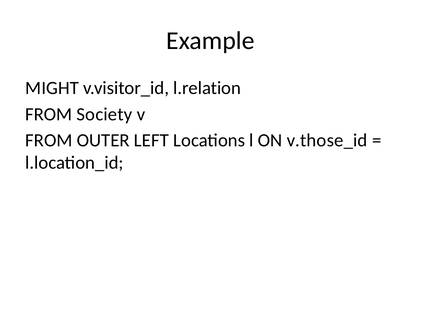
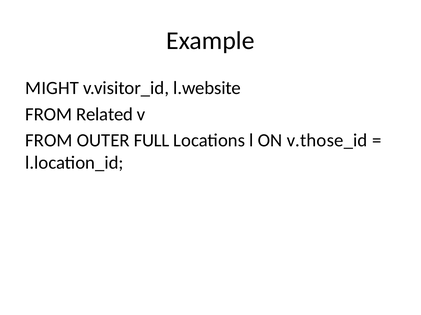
l.relation: l.relation -> l.website (207, 88)
Society: Society -> Related (105, 115)
LEFT: LEFT -> FULL (152, 141)
